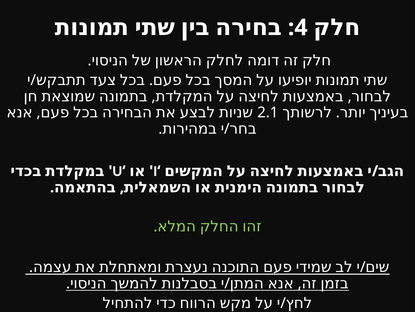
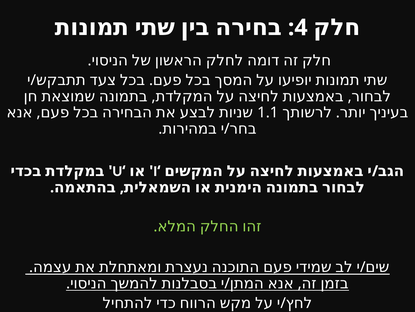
2.1: 2.1 -> 1.1 (268, 112)
